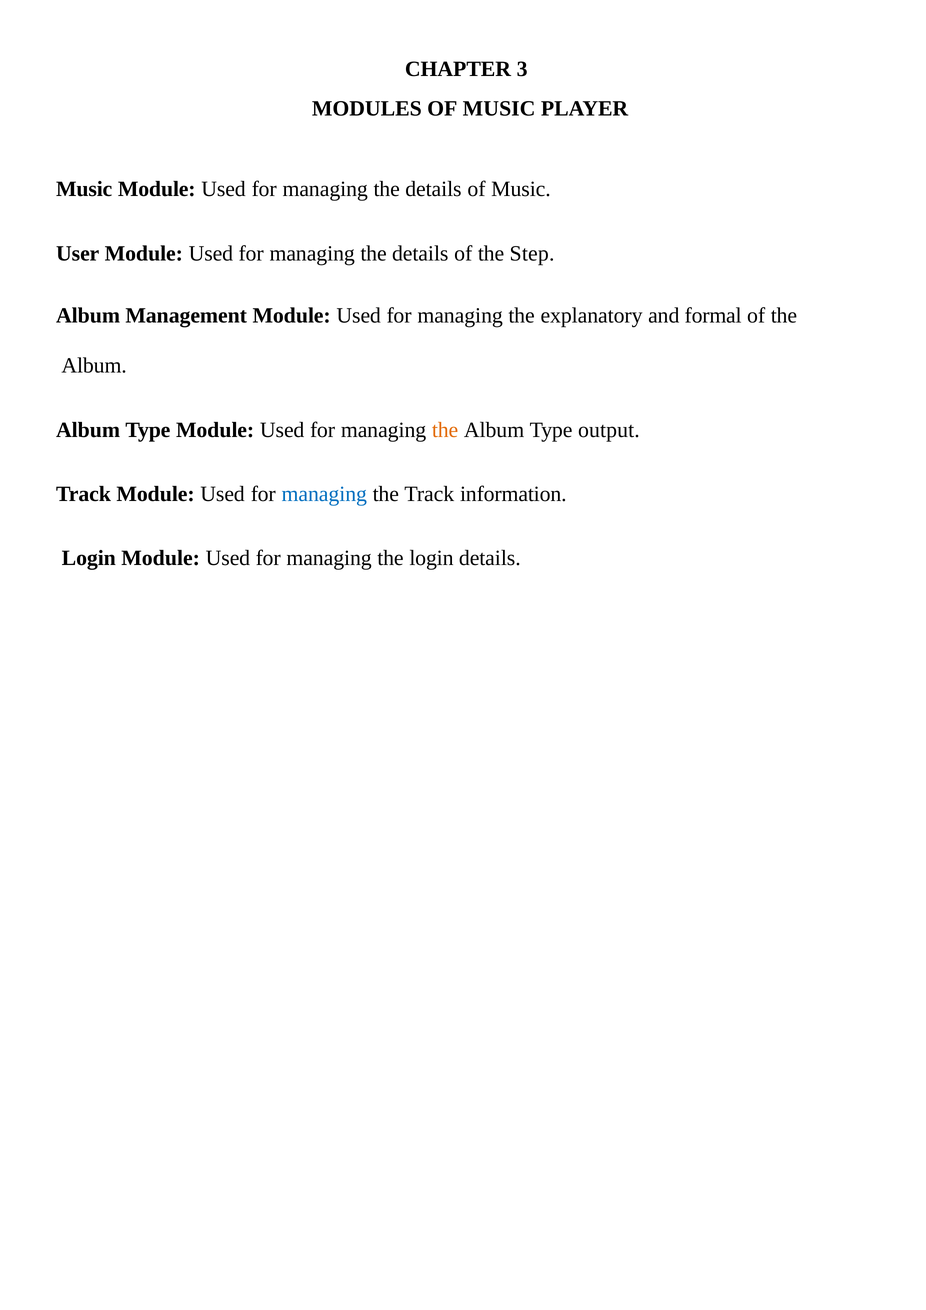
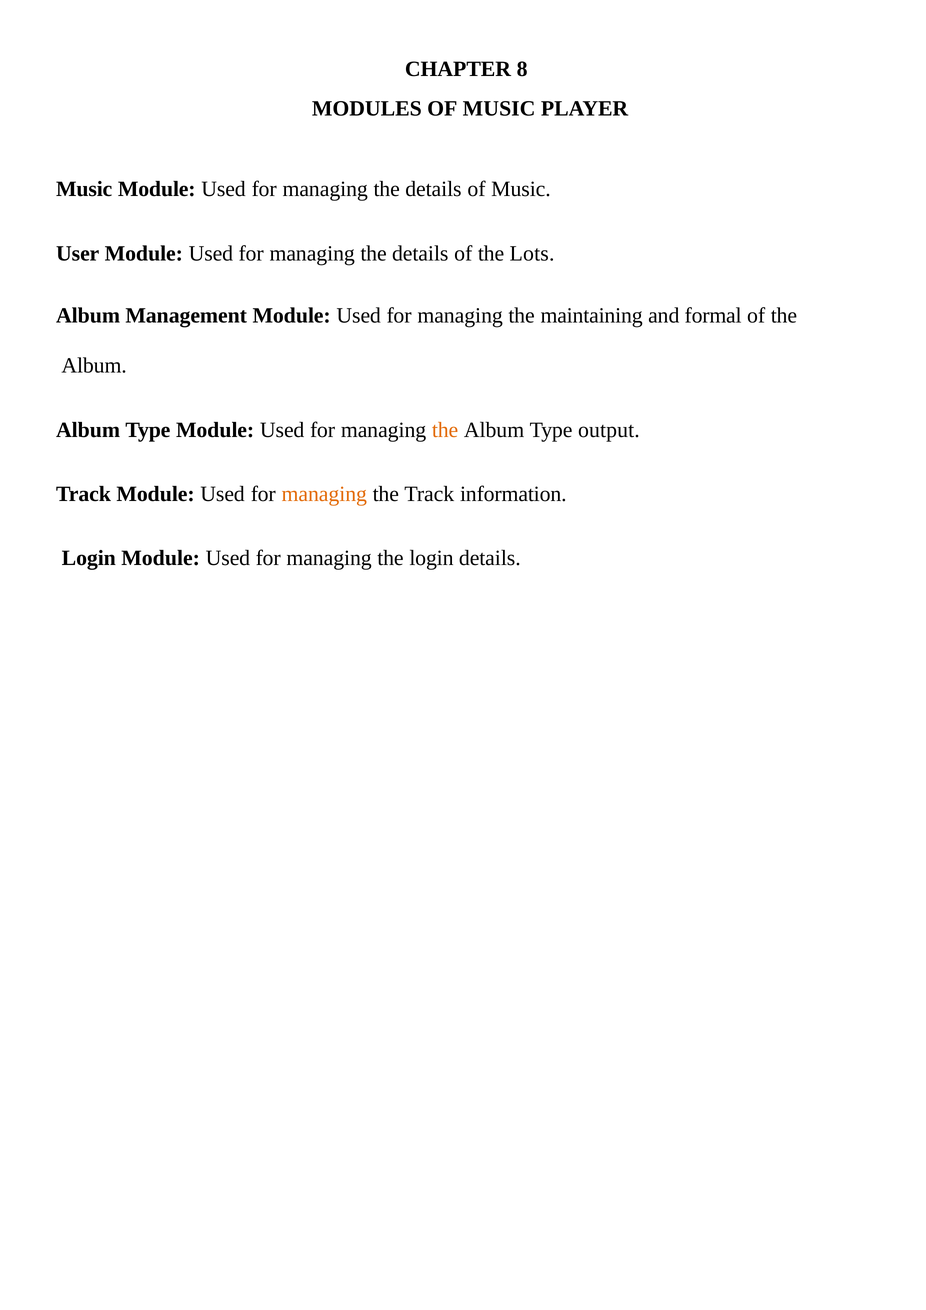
3: 3 -> 8 (522, 69)
Step: Step -> Lots (532, 253)
explanatory: explanatory -> maintaining (592, 316)
managing colour: blue -> orange (324, 494)
